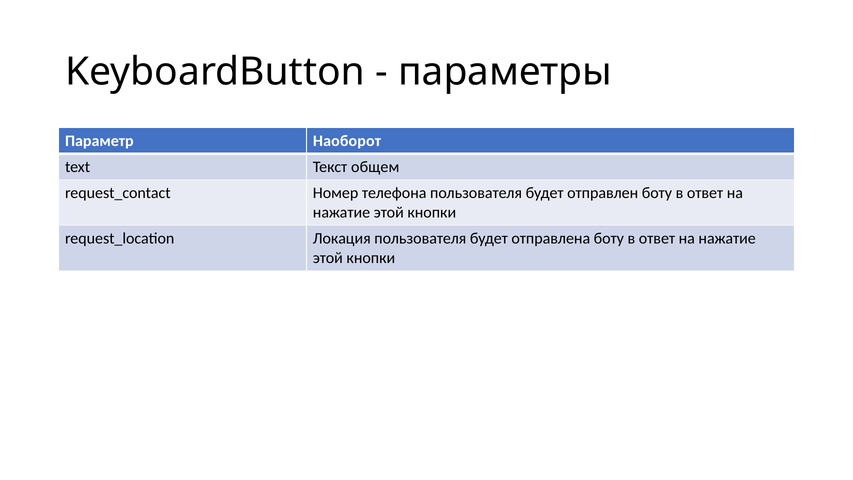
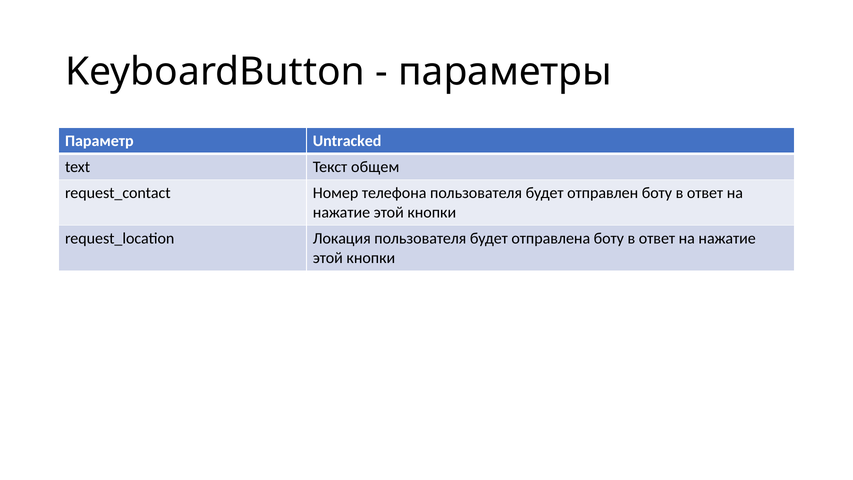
Наоборот: Наоборот -> Untracked (347, 141)
